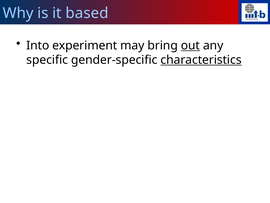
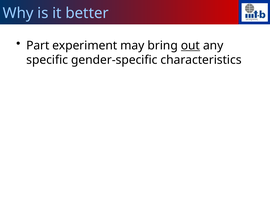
based: based -> better (87, 13)
Into: Into -> Part (38, 45)
characteristics underline: present -> none (201, 60)
